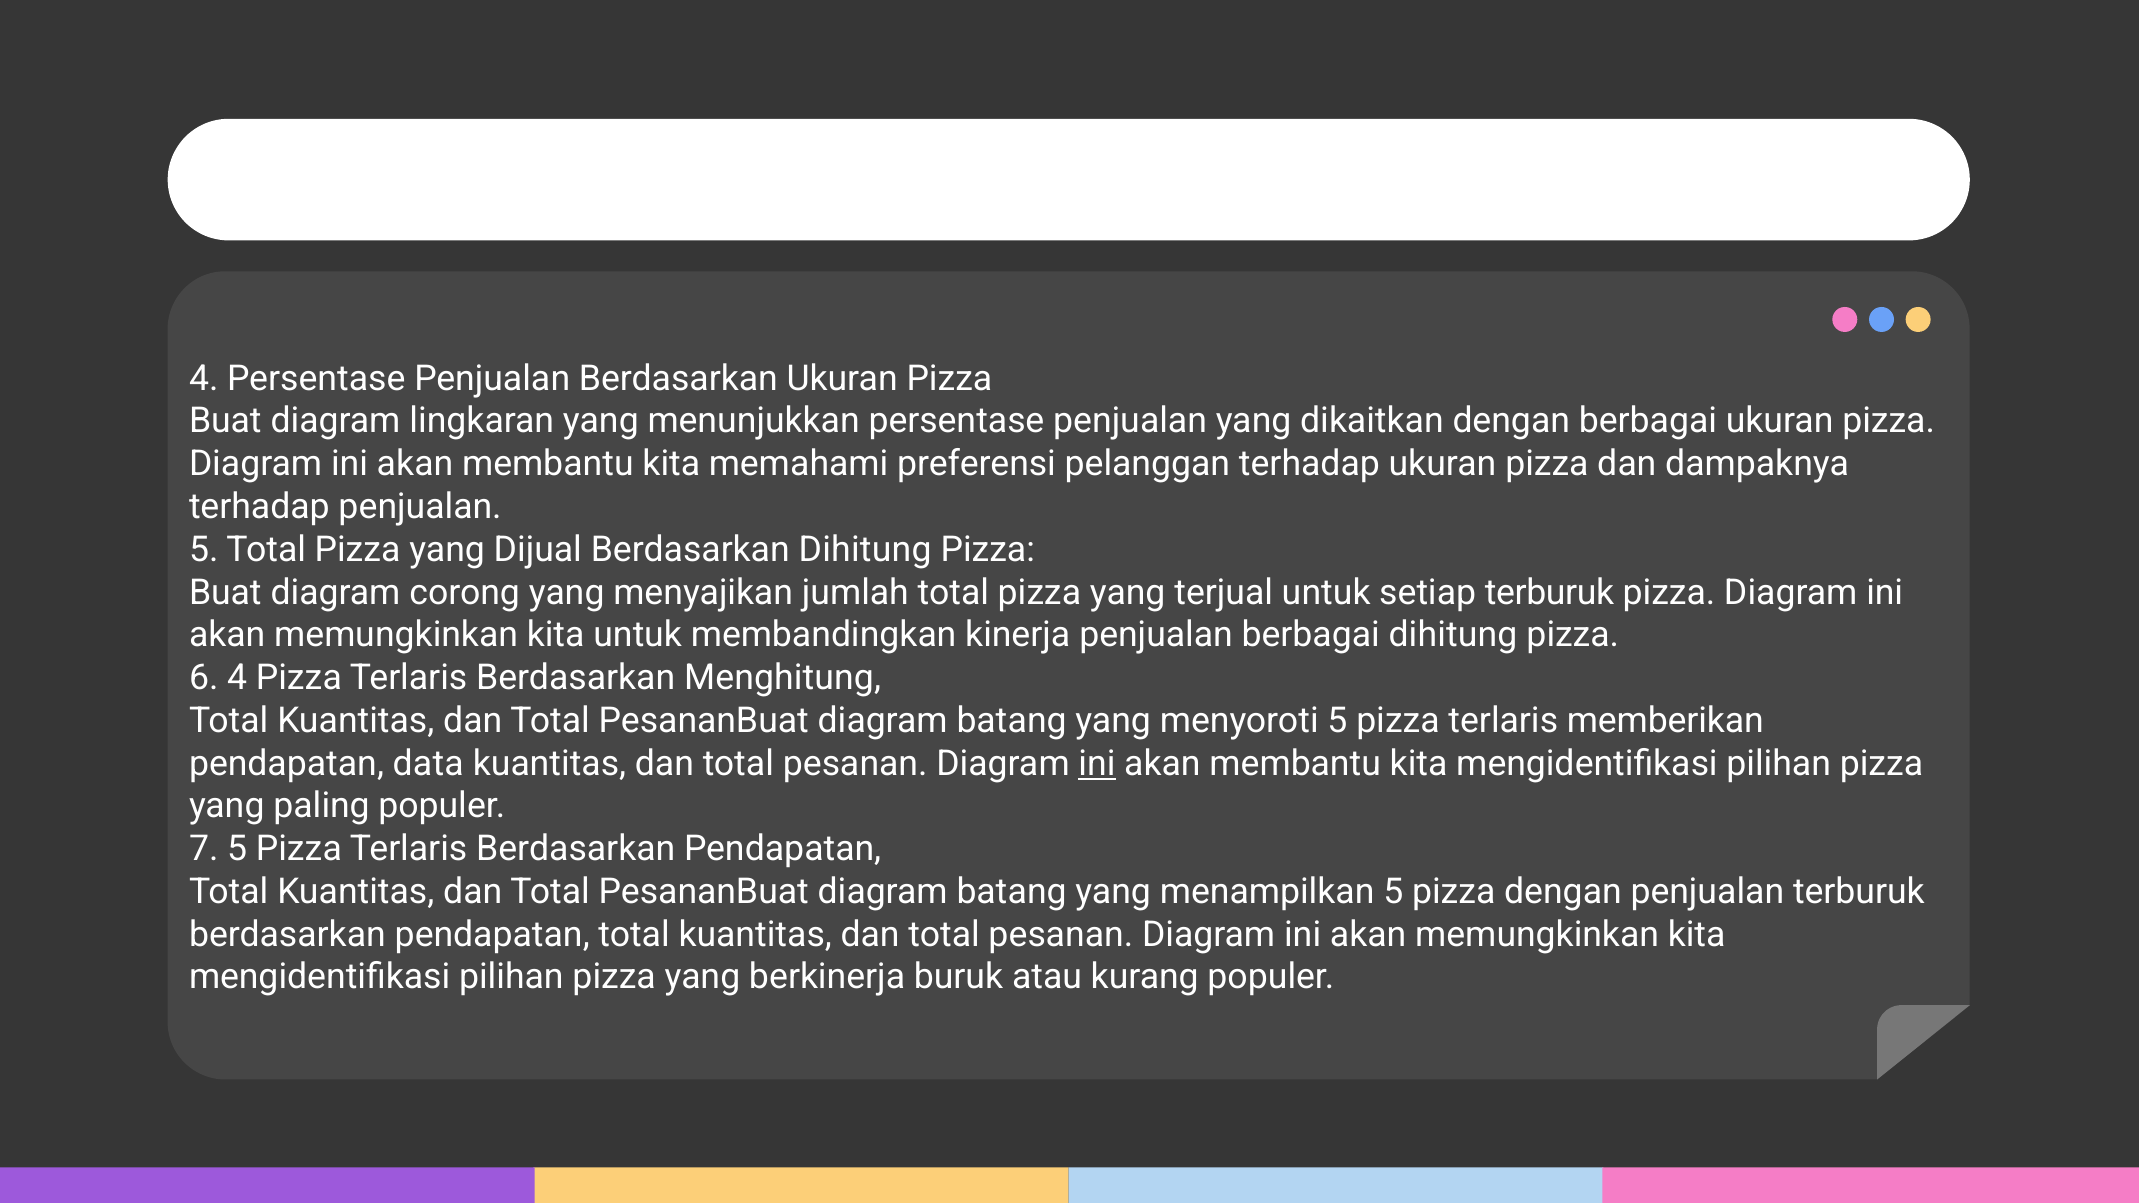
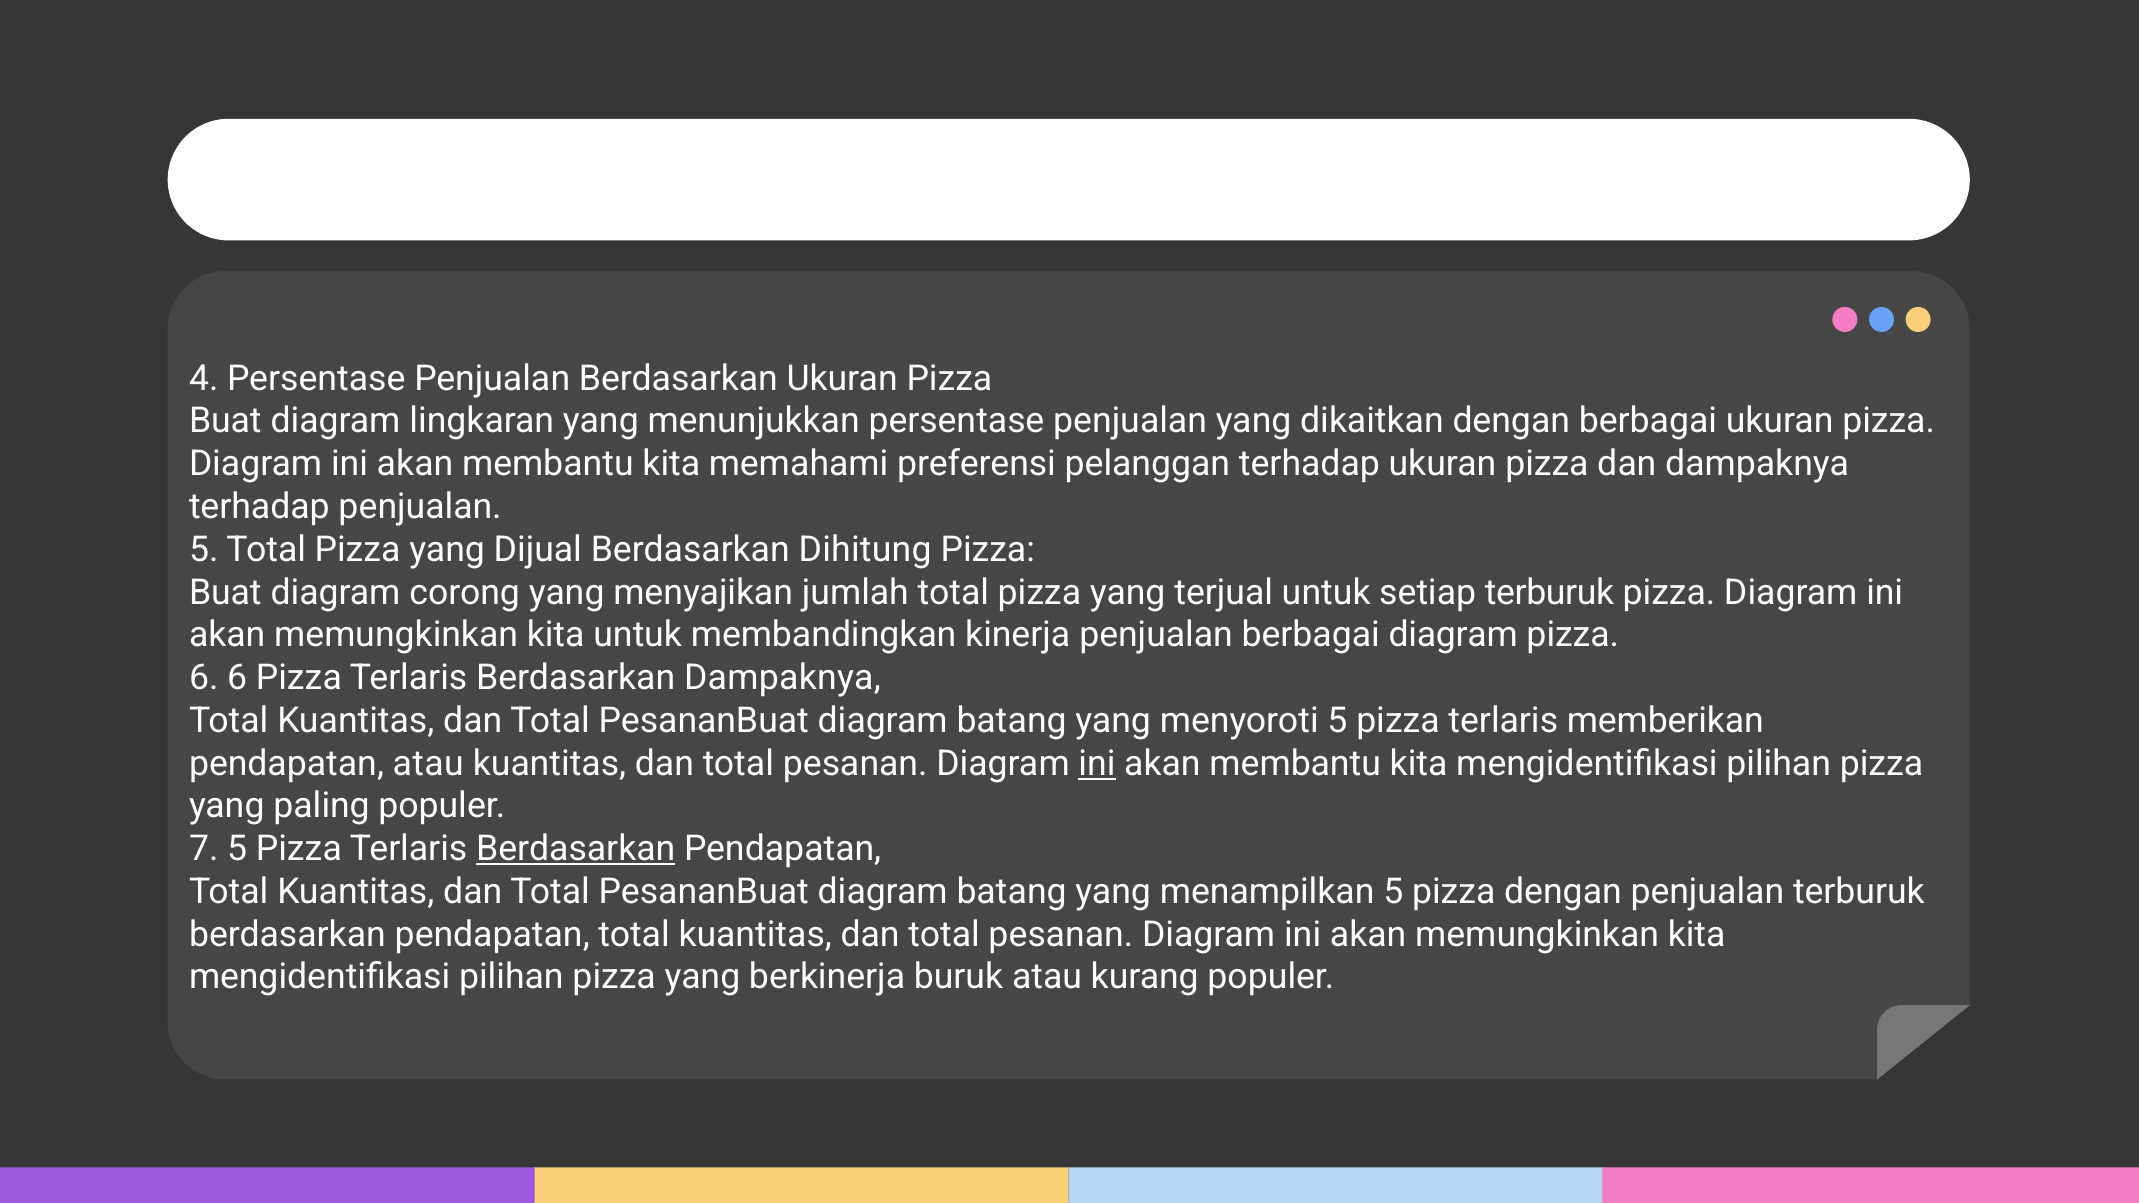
berbagai dihitung: dihitung -> diagram (1453, 635)
6 4: 4 -> 6 (237, 678)
Berdasarkan Menghitung: Menghitung -> Dampaknya (782, 678)
pendapatan data: data -> atau (428, 764)
Berdasarkan underline: none -> present (576, 849)
